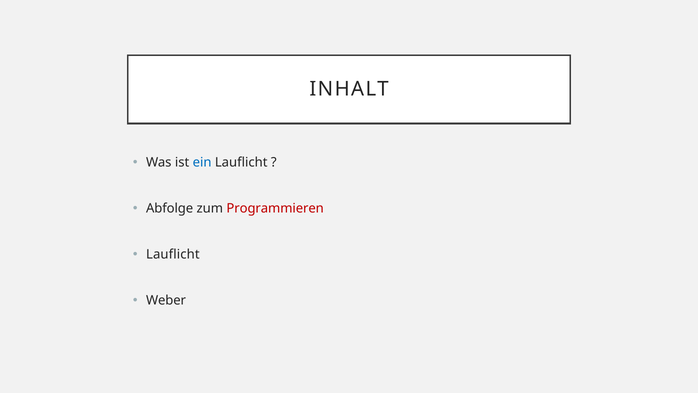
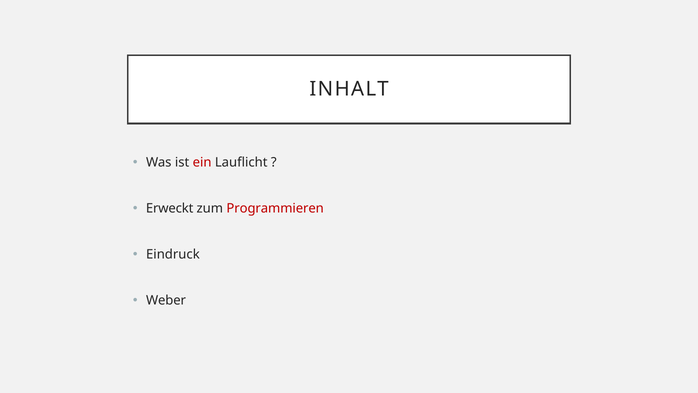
ein colour: blue -> red (202, 162)
Abfolge: Abfolge -> Erweckt (170, 208)
Lauflicht: Lauflicht -> Eindruck (173, 254)
